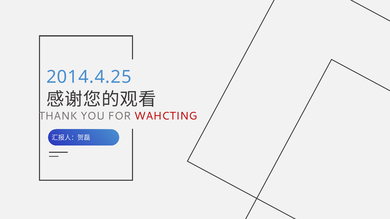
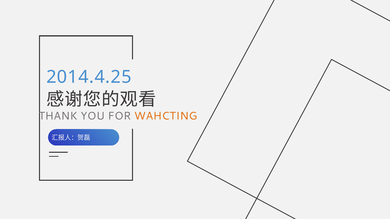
WAHCTING colour: red -> orange (166, 116)
